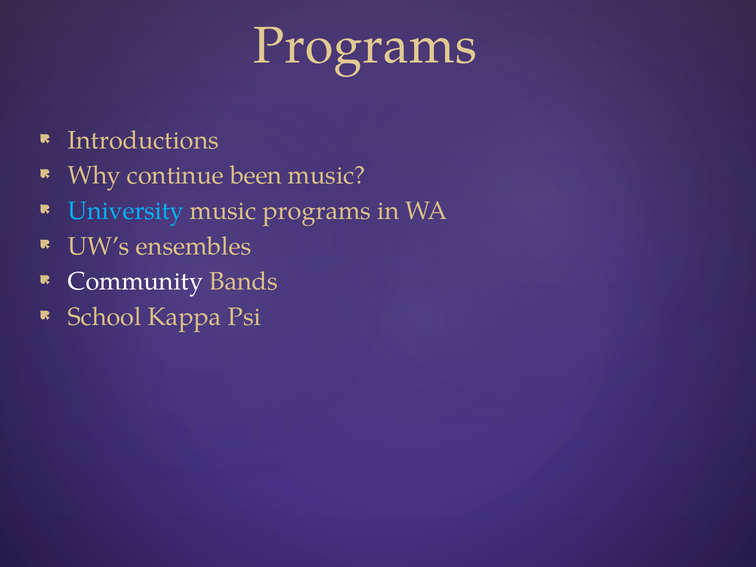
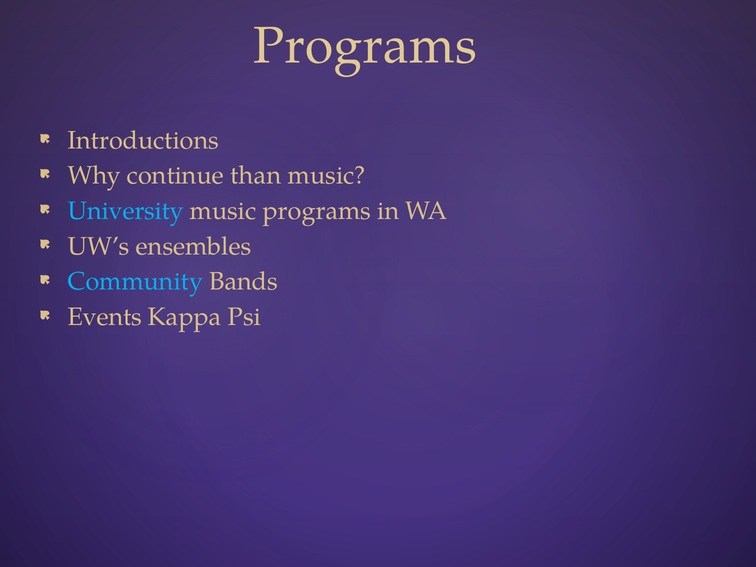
been: been -> than (256, 176)
Community colour: white -> light blue (135, 281)
School: School -> Events (105, 317)
